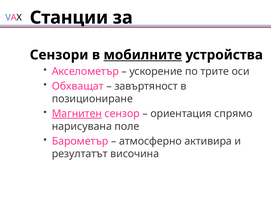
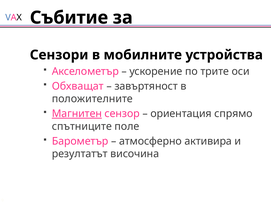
Станции: Станции -> Събитие (69, 18)
мобилните underline: present -> none (143, 55)
позициониране: позициониране -> положителните (92, 98)
нарисувана: нарисувана -> спътниците (82, 126)
